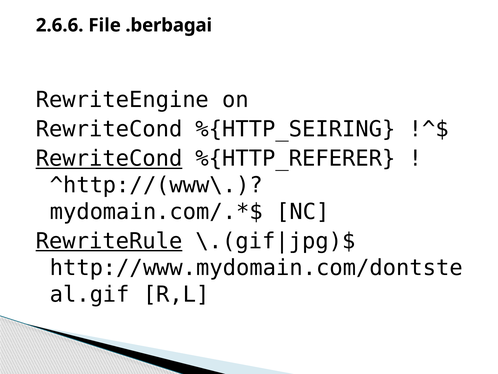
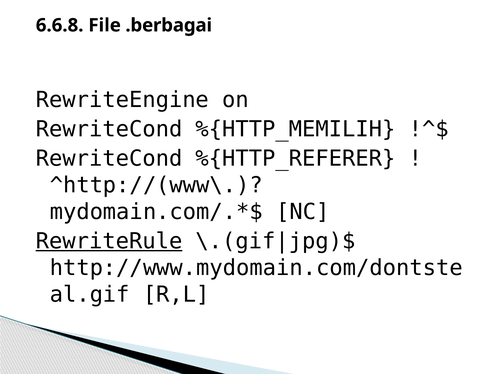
2.6.6: 2.6.6 -> 6.6.8 (60, 25)
%{HTTP_SEIRING: %{HTTP_SEIRING -> %{HTTP_MEMILIH (296, 129)
RewriteCond underline: present -> none (109, 158)
